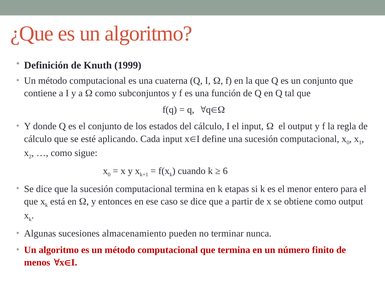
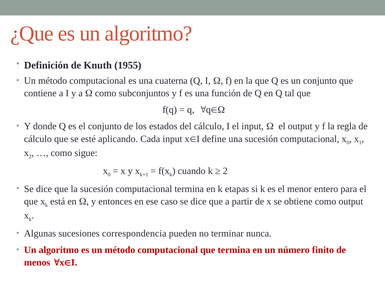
1999: 1999 -> 1955 (128, 65)
6: 6 -> 2 (225, 171)
almacenamiento: almacenamiento -> correspondencia (134, 233)
